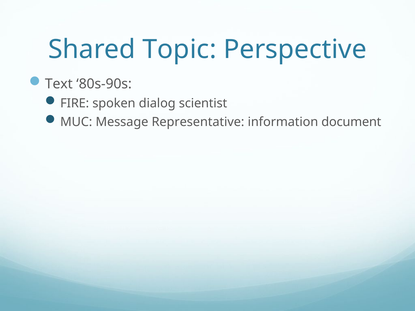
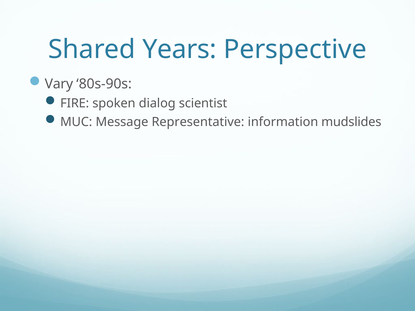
Topic: Topic -> Years (180, 49)
Text: Text -> Vary (59, 84)
document: document -> mudslides (351, 122)
